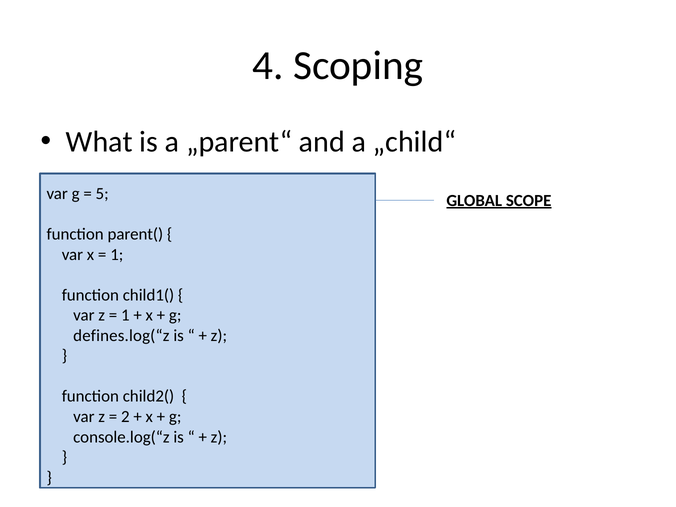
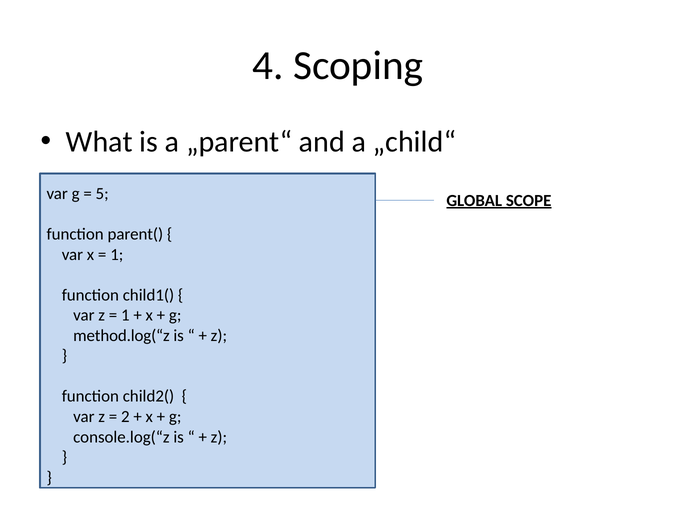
defines.log(“z: defines.log(“z -> method.log(“z (121, 336)
